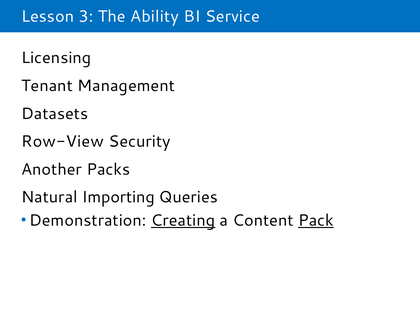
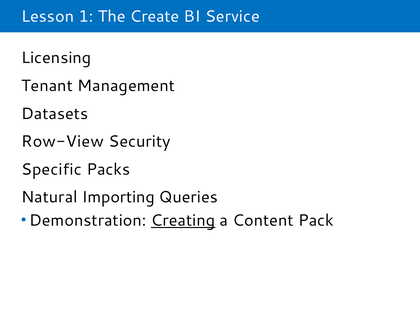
3: 3 -> 1 (86, 17)
Ability: Ability -> Create (155, 17)
Another: Another -> Specific (51, 169)
Pack underline: present -> none (316, 220)
